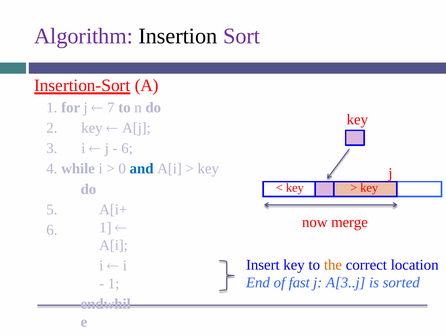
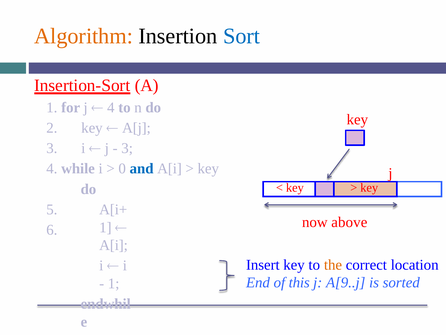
Algorithm colour: purple -> orange (84, 36)
Sort colour: purple -> blue (242, 36)
7: 7 -> 4 (111, 107)
6: 6 -> 3 (127, 148)
merge: merge -> above (349, 222)
fast: fast -> this (299, 282)
A[3..j: A[3..j -> A[9..j (346, 282)
